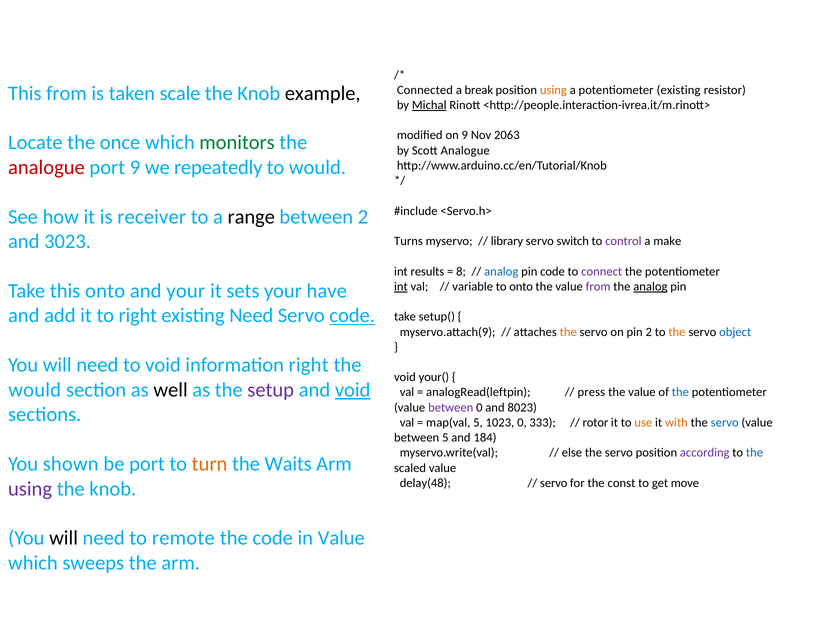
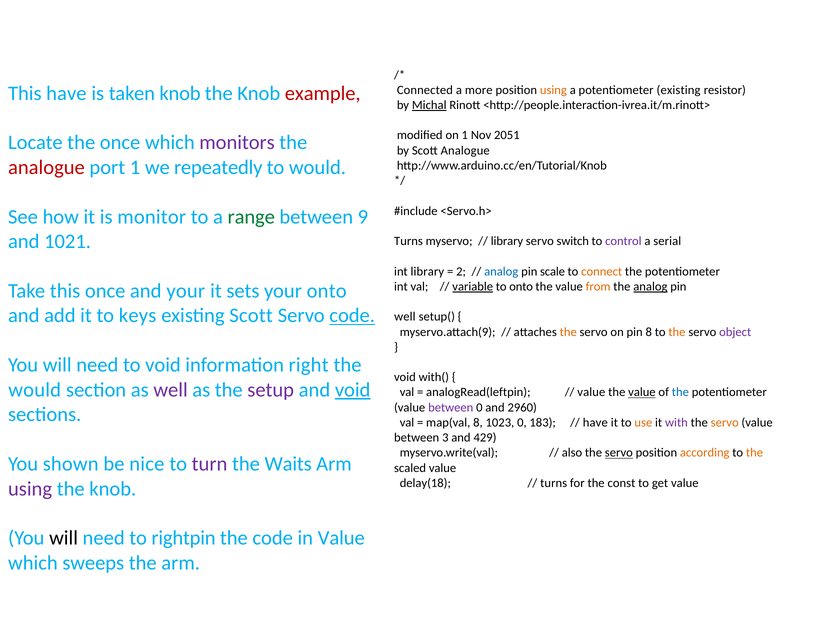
This from: from -> have (66, 93)
taken scale: scale -> knob (180, 93)
example colour: black -> red (323, 93)
break: break -> more (479, 90)
on 9: 9 -> 1 (465, 135)
2063: 2063 -> 2051 (507, 135)
monitors colour: green -> purple (237, 143)
port 9: 9 -> 1 (135, 167)
receiver: receiver -> monitor (152, 217)
range colour: black -> green (251, 217)
between 2: 2 -> 9 (363, 217)
3023: 3023 -> 1021 (68, 242)
make: make -> serial (667, 241)
int results: results -> library (427, 271)
8: 8 -> 2 (461, 271)
pin code: code -> scale (553, 271)
connect colour: purple -> orange (602, 271)
int underline: present -> none (401, 287)
variable underline: none -> present (473, 287)
from colour: purple -> orange (598, 287)
this onto: onto -> once (105, 291)
your have: have -> onto (327, 291)
to right: right -> keys (138, 316)
existing Need: Need -> Scott (251, 316)
take: take -> well (405, 317)
pin 2: 2 -> 8 (649, 332)
object colour: blue -> purple (735, 332)
your(: your( -> with( (434, 377)
well colour: black -> purple (171, 390)
press: press -> value (591, 392)
value underline: none -> present (642, 392)
8023: 8023 -> 2960 (522, 407)
map(val 5: 5 -> 8 (478, 423)
333: 333 -> 183 (543, 423)
rotor: rotor -> have (595, 423)
with colour: orange -> purple (676, 423)
servo colour: blue -> orange (725, 423)
between 5: 5 -> 3 (445, 438)
184: 184 -> 429 (485, 438)
else: else -> also (572, 453)
servo underline: none -> present (619, 453)
according colour: purple -> orange (705, 453)
the colour: blue -> orange (754, 453)
be port: port -> nice (147, 464)
turn colour: orange -> purple (210, 464)
delay(48: delay(48 -> delay(18 (425, 483)
servo: servo -> turns (554, 483)
get move: move -> value (685, 483)
remote: remote -> rightpin (184, 538)
